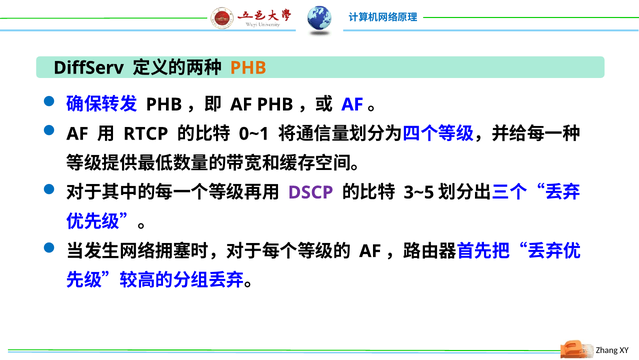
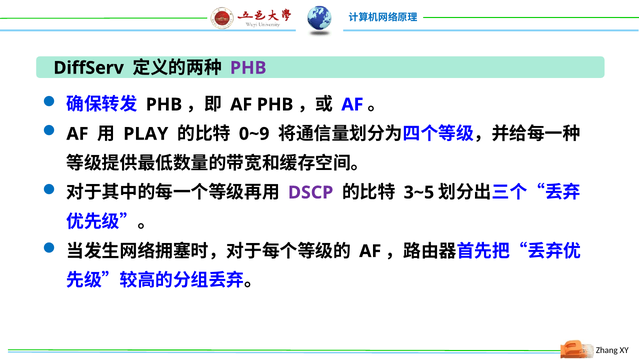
PHB colour: orange -> purple (248, 68)
RTCP: RTCP -> PLAY (146, 134)
0~1: 0~1 -> 0~9 (254, 134)
